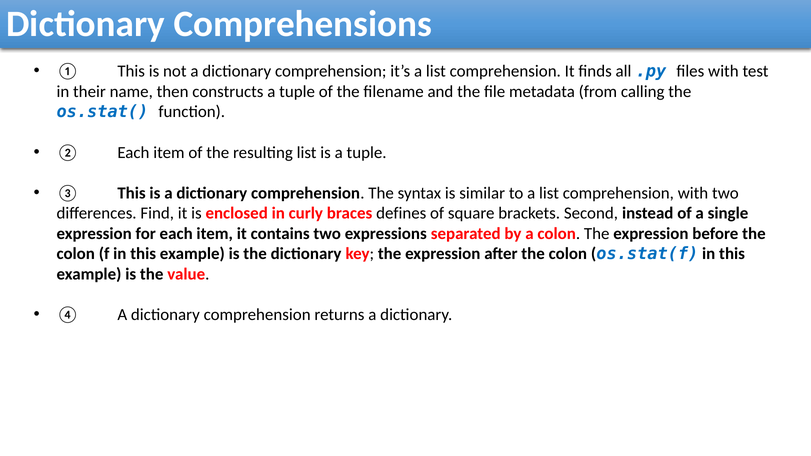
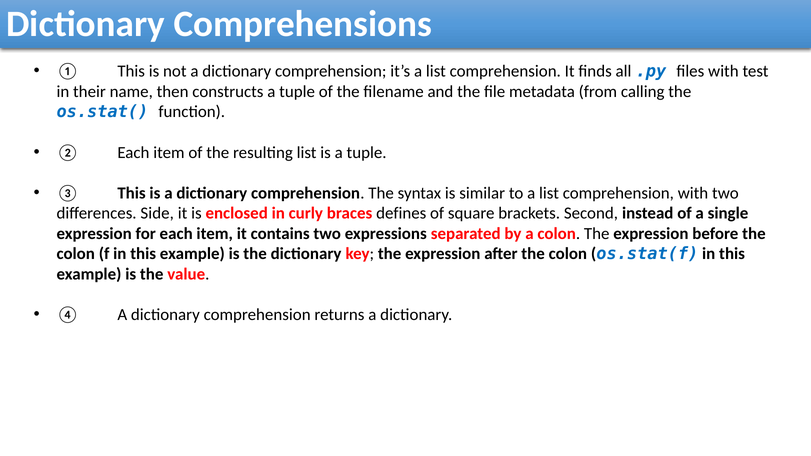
Find: Find -> Side (157, 213)
